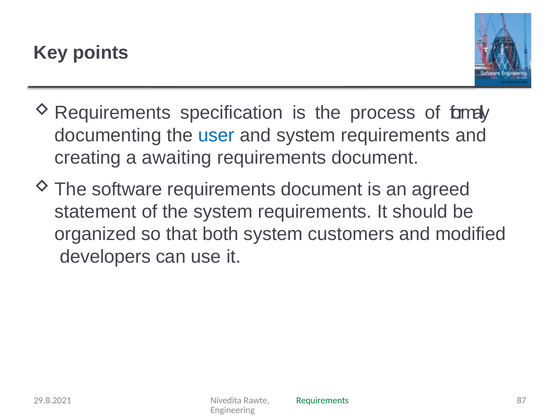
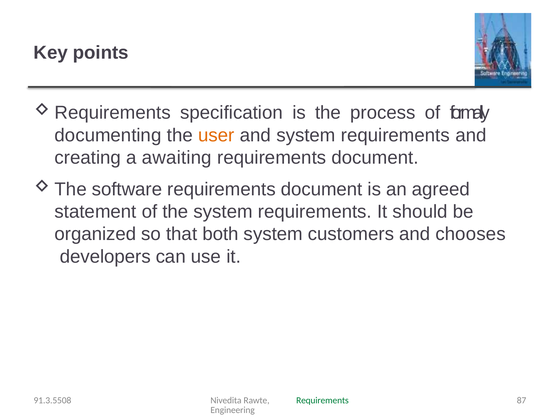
user colour: blue -> orange (216, 135)
modified: modified -> chooses (471, 234)
29.8.2021: 29.8.2021 -> 91.3.5508 (52, 401)
